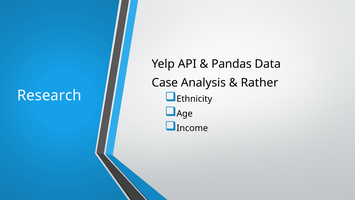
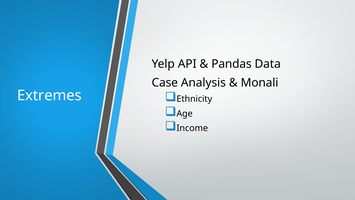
Rather: Rather -> Monali (260, 83)
Research: Research -> Extremes (49, 95)
